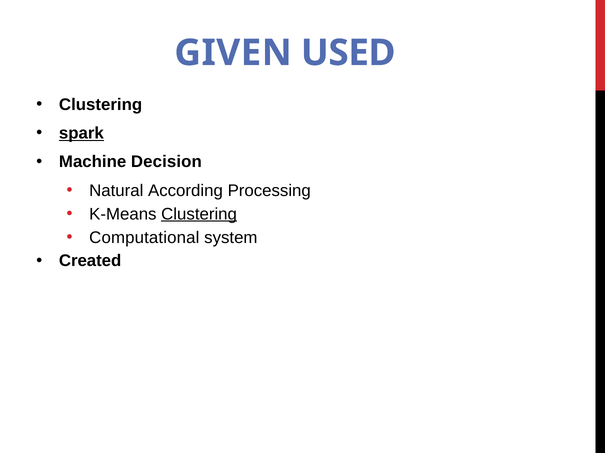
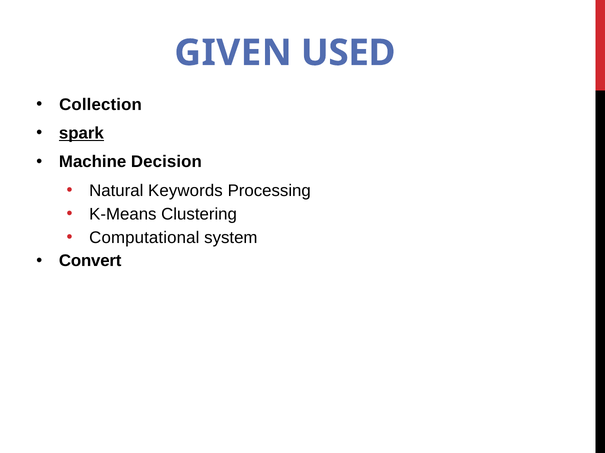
Clustering: Clustering -> Collection (101, 105)
According: According -> Keywords (185, 191)
Clustering underline: present -> none (199, 214)
Created: Created -> Convert (90, 261)
